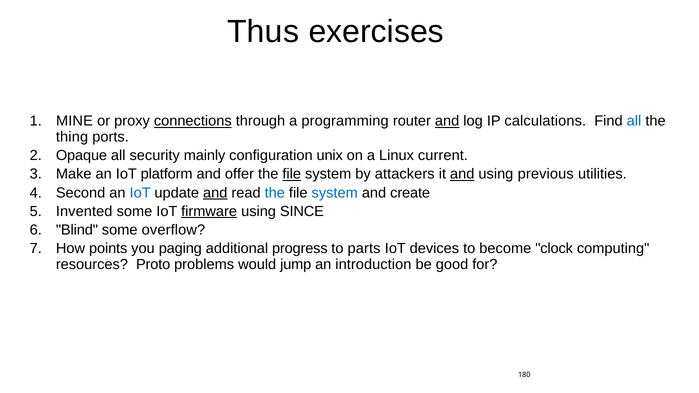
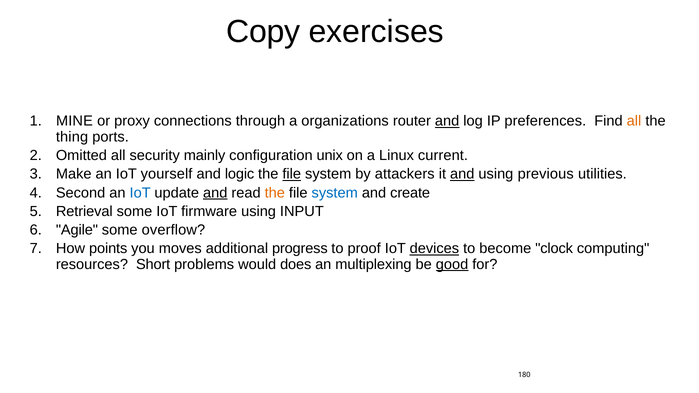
Thus: Thus -> Copy (263, 32)
connections underline: present -> none (193, 121)
programming: programming -> organizations (345, 121)
calculations: calculations -> preferences (545, 121)
all colour: blue -> orange (634, 121)
Opaque: Opaque -> Omitted (81, 156)
platform: platform -> yourself (167, 174)
offer: offer -> logic (240, 174)
the colour: blue -> orange (275, 193)
Invented: Invented -> Retrieval (84, 211)
firmware underline: present -> none (209, 211)
SINCE: SINCE -> INPUT (302, 211)
Blind: Blind -> Agile (77, 230)
paging: paging -> moves (180, 249)
parts: parts -> proof (364, 249)
devices underline: none -> present (434, 249)
Proto: Proto -> Short (153, 264)
jump: jump -> does (296, 264)
introduction: introduction -> multiplexing (373, 264)
good underline: none -> present (452, 264)
